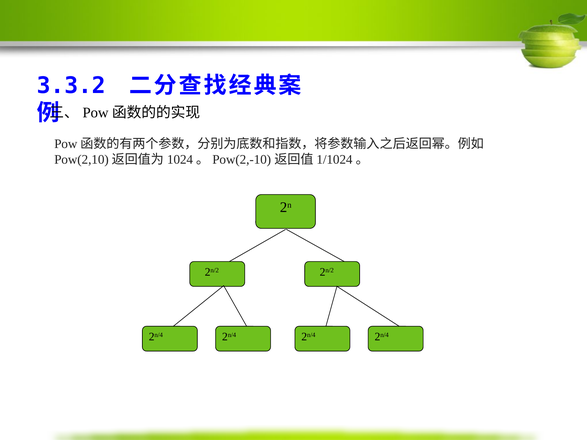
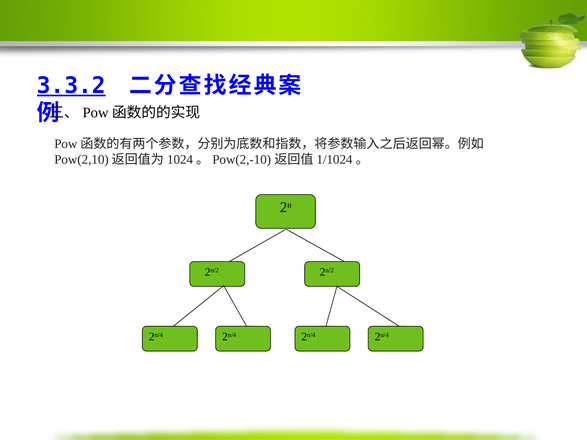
3.3.2 underline: none -> present (71, 86)
